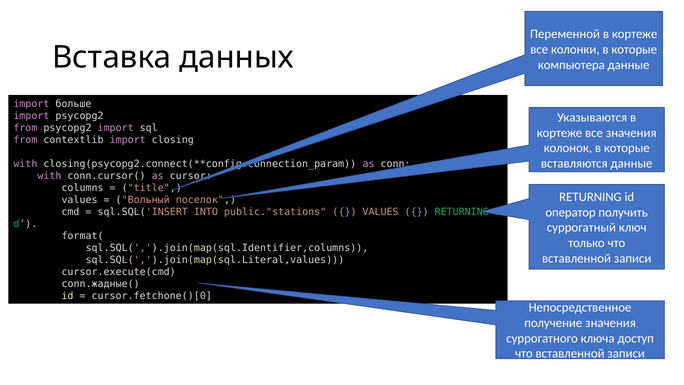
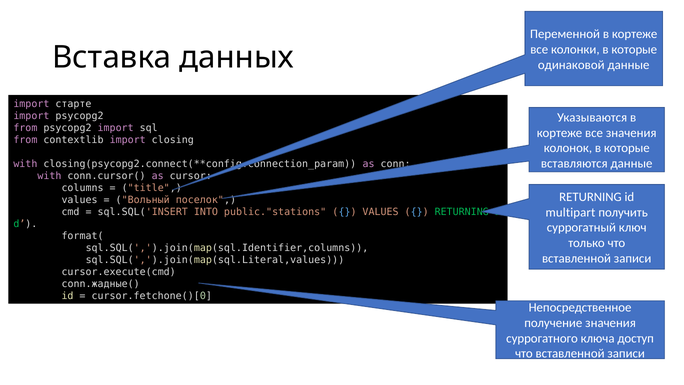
компьютера: компьютера -> одинаковой (571, 65)
больше: больше -> старте (73, 104)
оператор: оператор -> multipart (570, 212)
